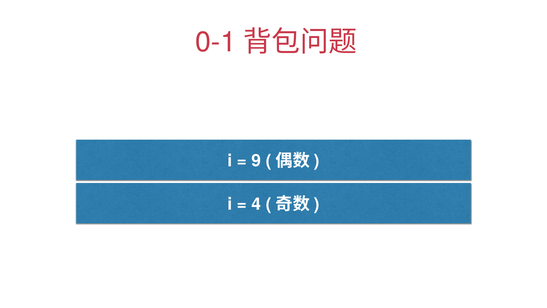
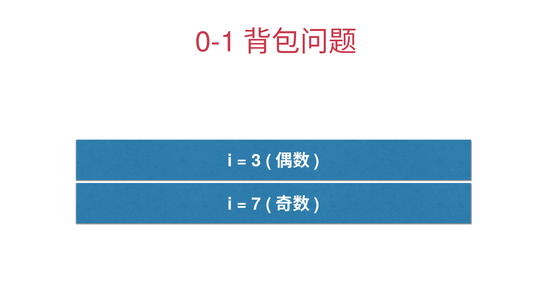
9: 9 -> 3 (256, 161)
4: 4 -> 7 (256, 204)
